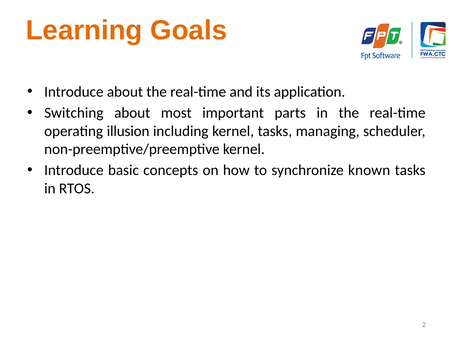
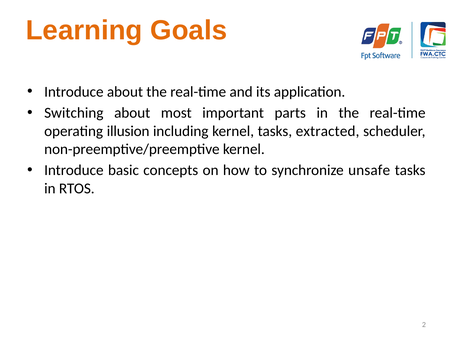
managing: managing -> extracted (328, 131)
known: known -> unsafe (369, 170)
